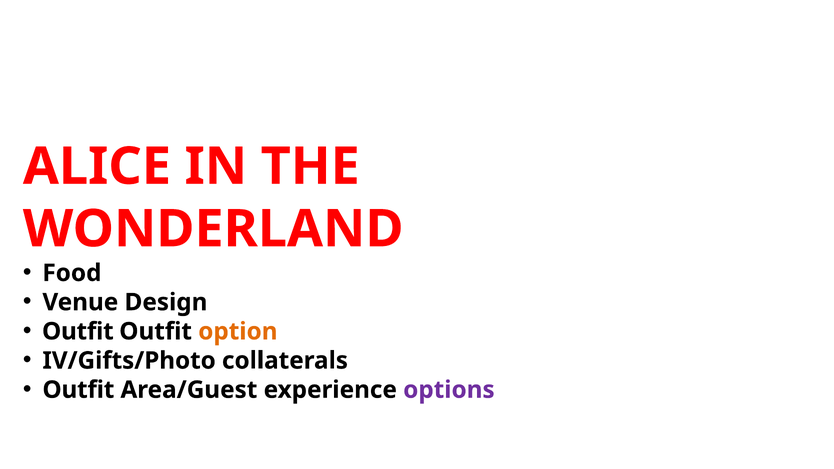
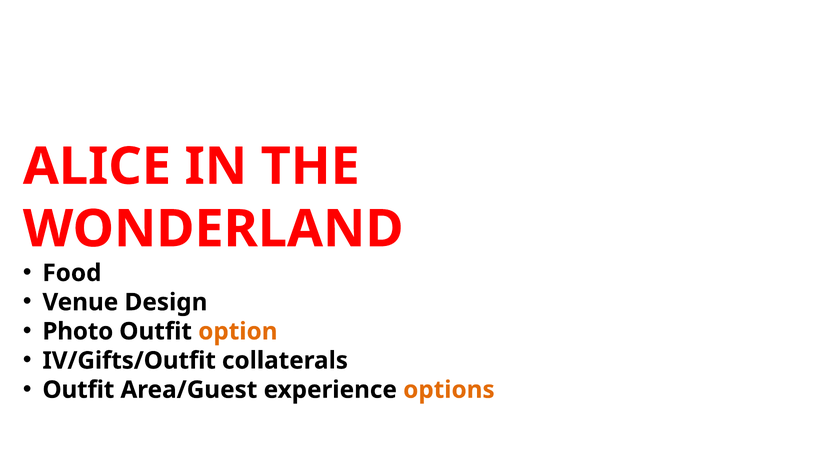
Outfit: Outfit -> Photo (78, 332)
IV/Gifts/Photo: IV/Gifts/Photo -> IV/Gifts/Outfit (129, 361)
options colour: purple -> orange (449, 390)
